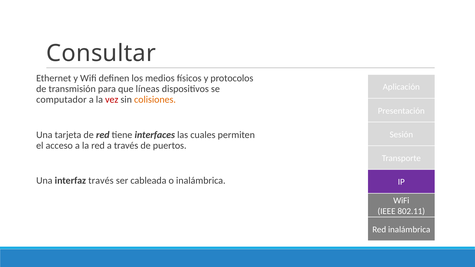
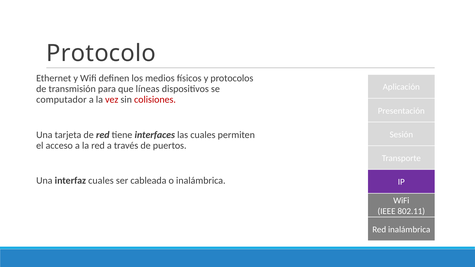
Consultar: Consultar -> Protocolo (101, 53)
colisiones colour: orange -> red (155, 100)
interfaz través: través -> cuales (101, 181)
